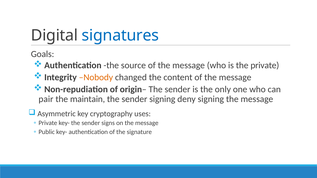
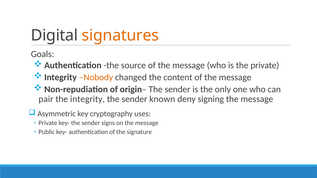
signatures colour: blue -> orange (120, 36)
the maintain: maintain -> integrity (87, 99)
sender signing: signing -> known (162, 99)
